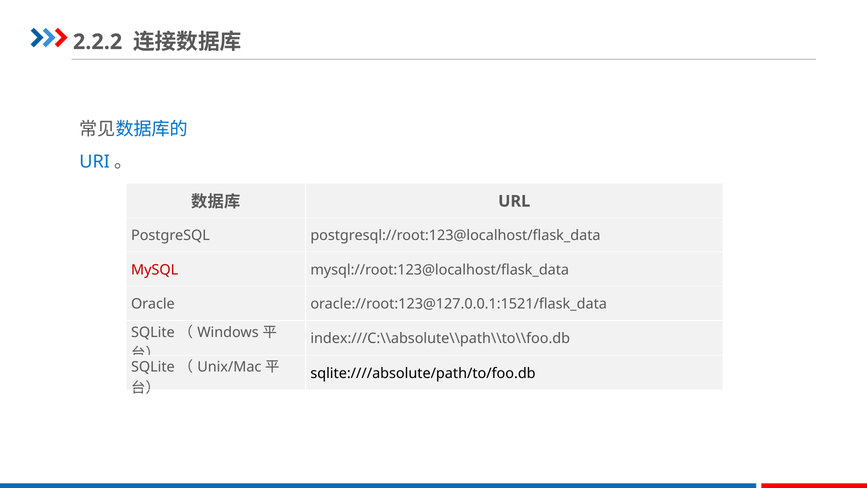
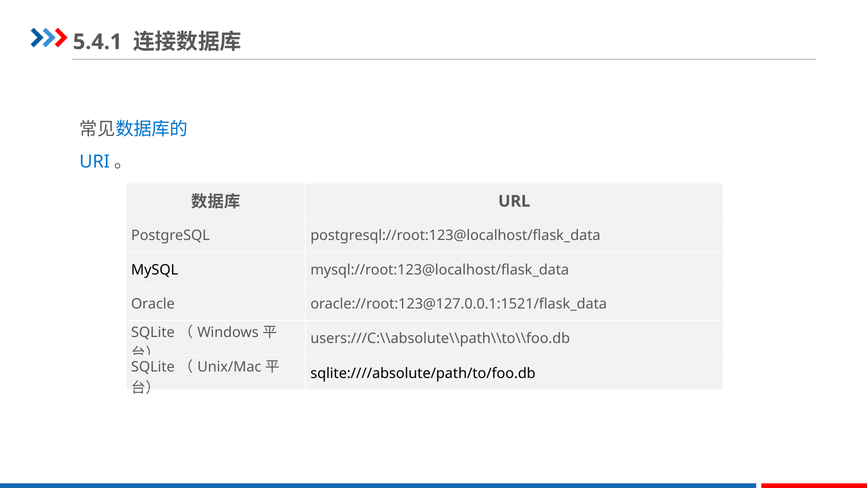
2.2.2: 2.2.2 -> 5.4.1 (98, 42)
MySQL colour: red -> black (155, 270)
index:///C:\\absolute\\path\\to\\foo.db: index:///C:\\absolute\\path\\to\\foo.db -> users:///C:\\absolute\\path\\to\\foo.db (440, 339)
